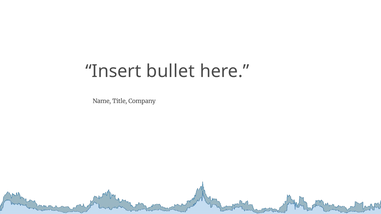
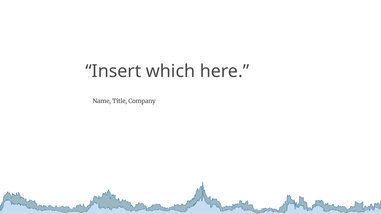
bullet: bullet -> which (171, 71)
